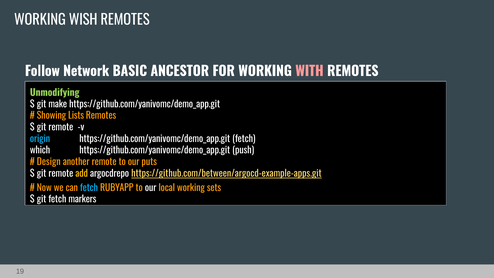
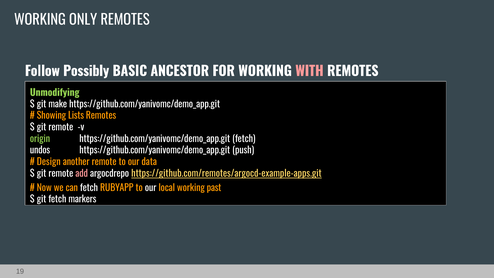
WISH: WISH -> ONLY (83, 20)
Network: Network -> Possibly (86, 71)
origin colour: light blue -> light green (40, 139)
which: which -> undos (40, 150)
puts: puts -> data (149, 162)
add colour: yellow -> pink (82, 173)
https://github.com/between/argocd-example-apps.git: https://github.com/between/argocd-example-apps.git -> https://github.com/remotes/argocd-example-apps.git (226, 173)
fetch colour: light blue -> white (89, 188)
sets: sets -> past (214, 188)
